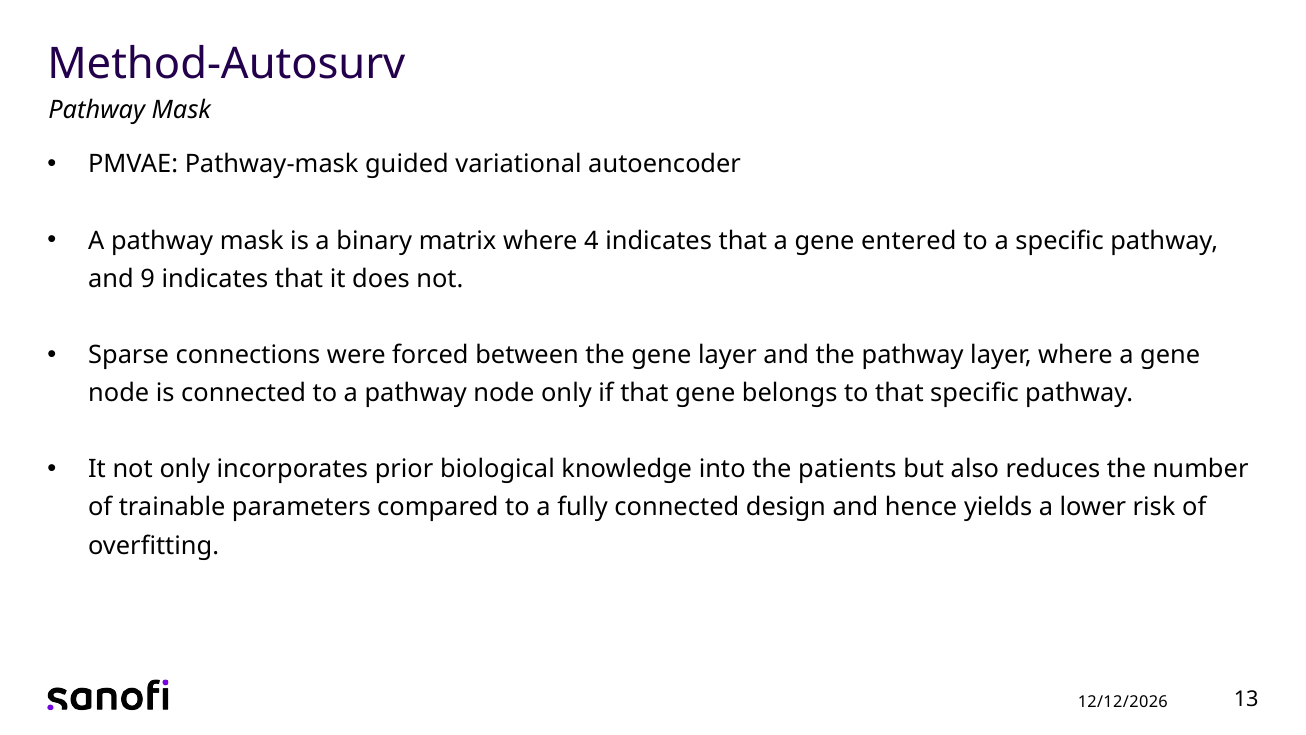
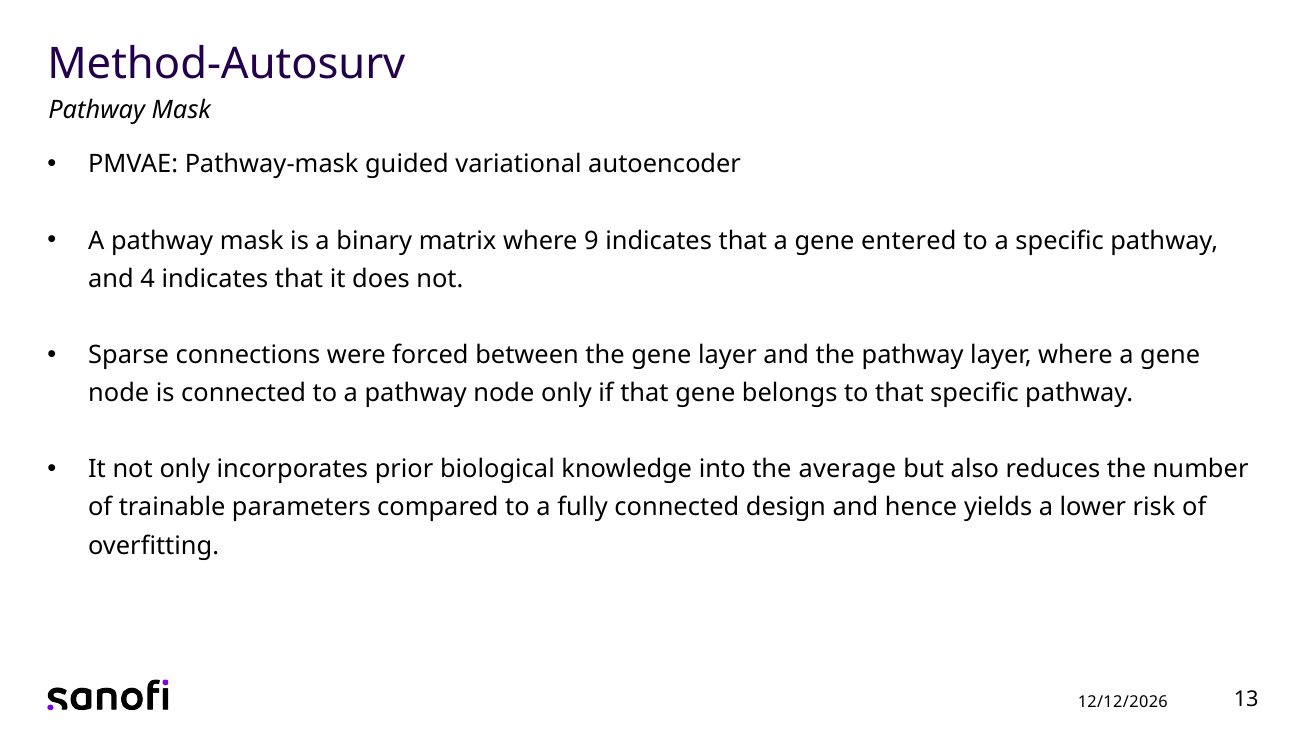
4: 4 -> 9 (591, 241)
9: 9 -> 4 (148, 279)
patients: patients -> average (847, 469)
